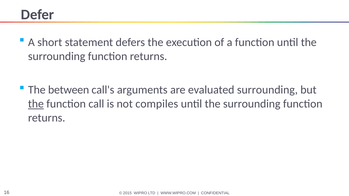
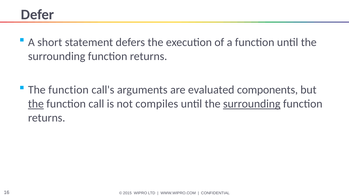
between: between -> function (68, 90)
evaluated surrounding: surrounding -> components (267, 90)
surrounding underline: none -> present (252, 104)
